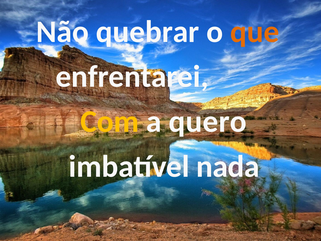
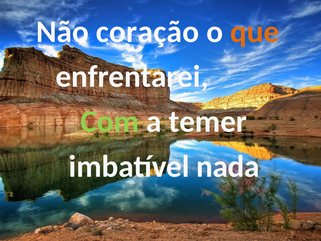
quebrar: quebrar -> coração (147, 32)
Com colour: yellow -> light green (110, 122)
quero: quero -> temer (208, 122)
